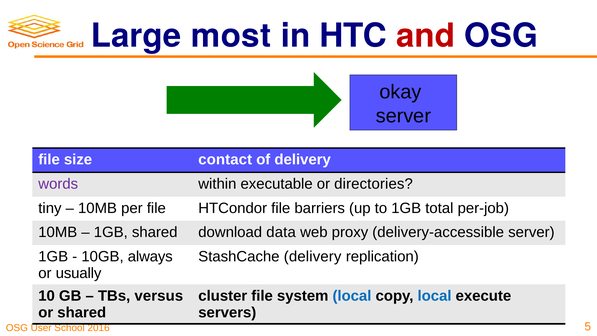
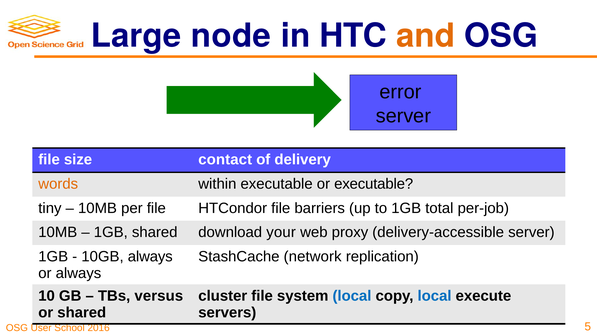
most: most -> node (231, 36)
and colour: red -> orange (426, 36)
okay: okay -> error (401, 92)
words colour: purple -> orange (58, 184)
or directories: directories -> executable (374, 184)
data: data -> your (281, 232)
StashCache delivery: delivery -> network (313, 256)
or usually: usually -> always (78, 273)
